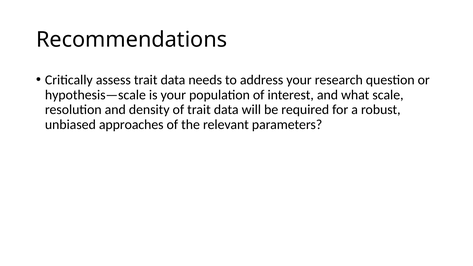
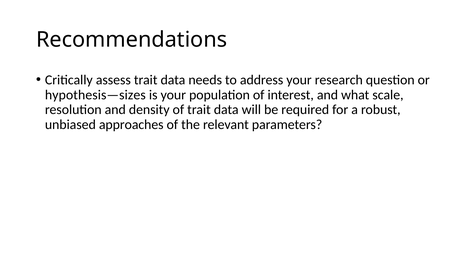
hypothesis—scale: hypothesis—scale -> hypothesis—sizes (95, 95)
